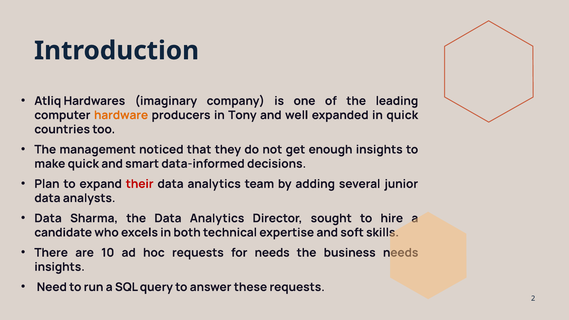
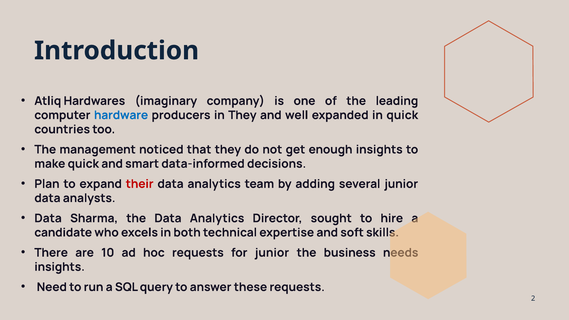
hardware colour: orange -> blue (121, 115)
in Tony: Tony -> They (242, 115)
for needs: needs -> junior (272, 253)
